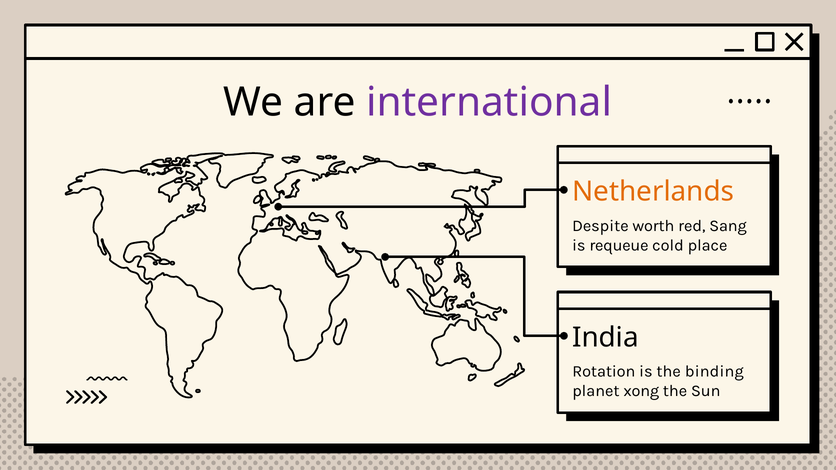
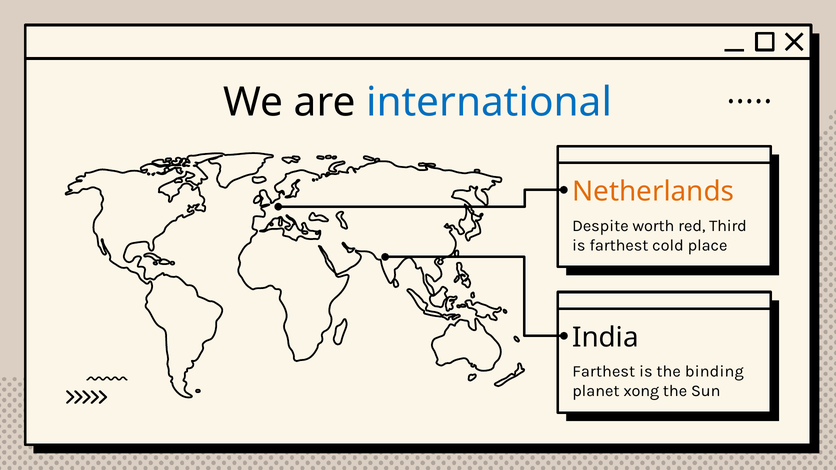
international colour: purple -> blue (489, 102)
Sang: Sang -> Third (728, 226)
is requeue: requeue -> farthest (619, 246)
Rotation: Rotation -> Farthest (604, 372)
